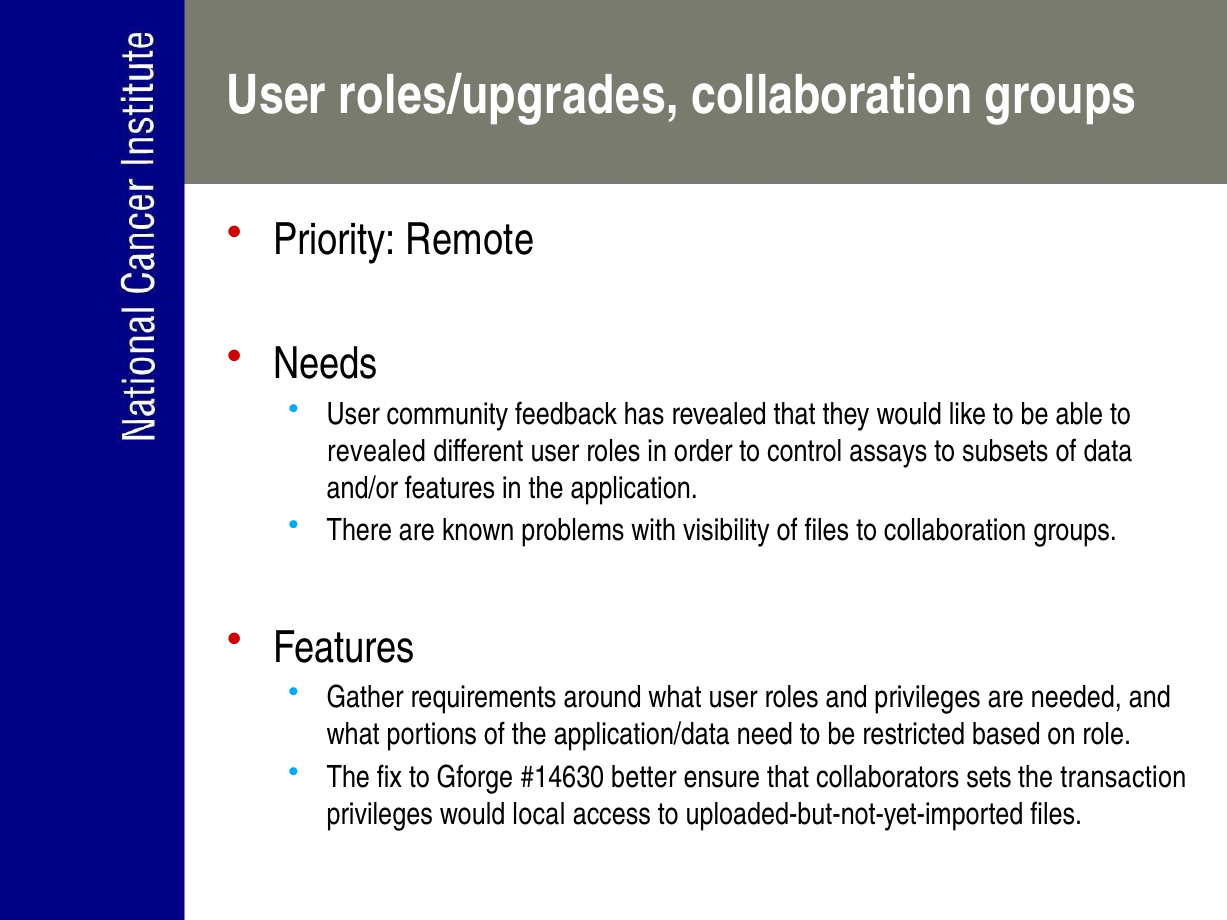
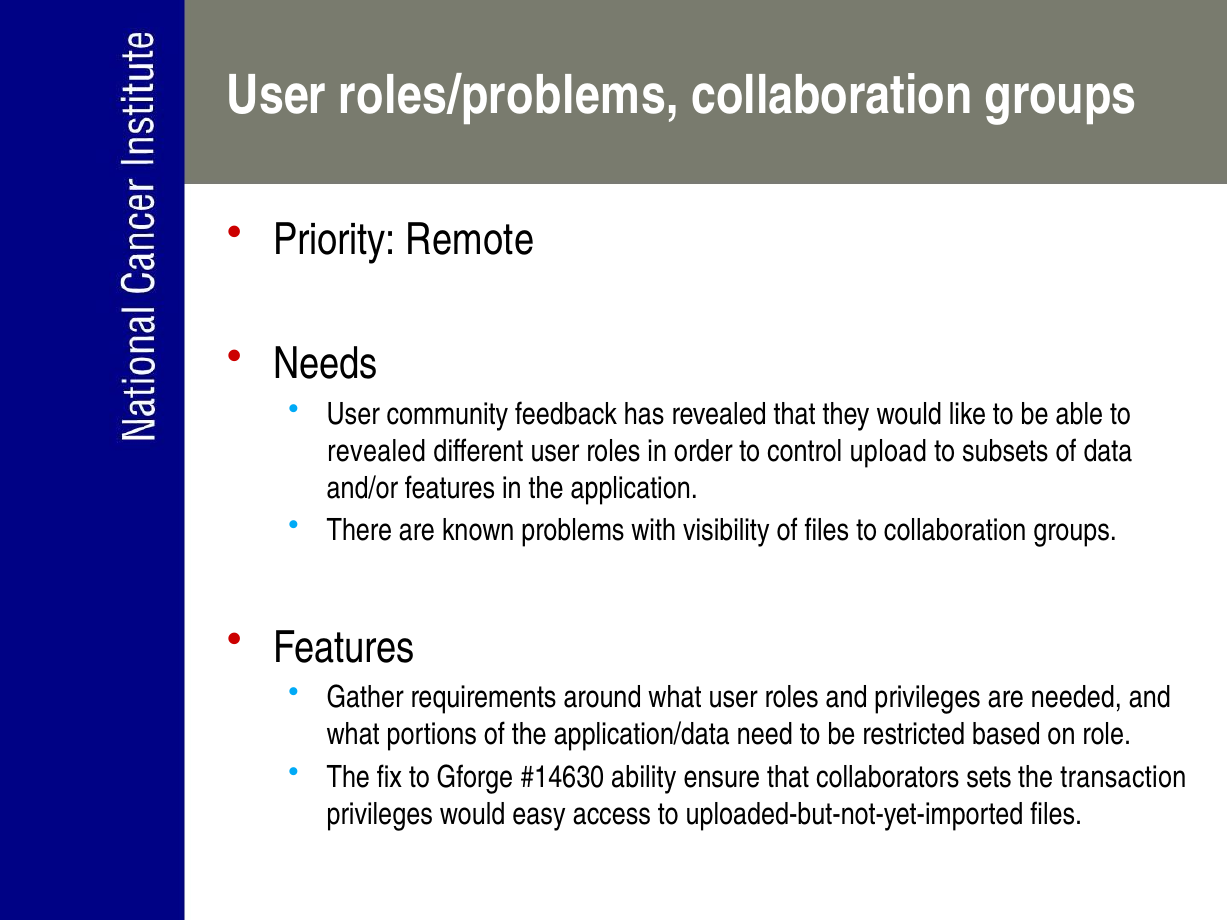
roles/upgrades: roles/upgrades -> roles/problems (509, 96)
assays: assays -> upload (888, 451)
better: better -> ability (644, 778)
local: local -> easy (539, 814)
